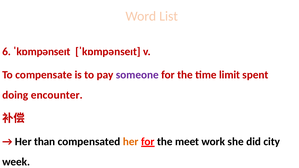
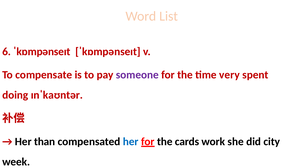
limit: limit -> very (229, 75)
encounter: encounter -> ɪnˈkaʊntər (57, 95)
her colour: orange -> blue (131, 142)
meet: meet -> cards (187, 142)
